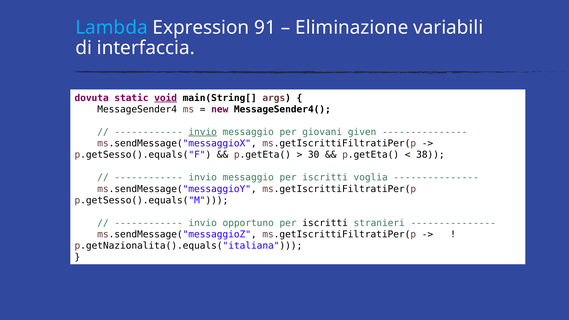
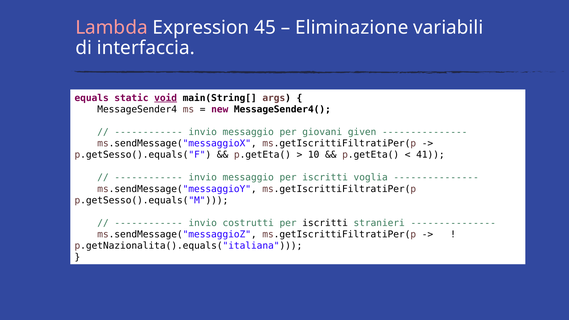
Lambda colour: light blue -> pink (111, 27)
91: 91 -> 45 (265, 27)
dovuta: dovuta -> equals (92, 98)
invio underline: present -> none (203, 132)
30: 30 -> 10 (314, 155)
38: 38 -> 41 (430, 155)
opportuno: opportuno -> costrutti (248, 223)
